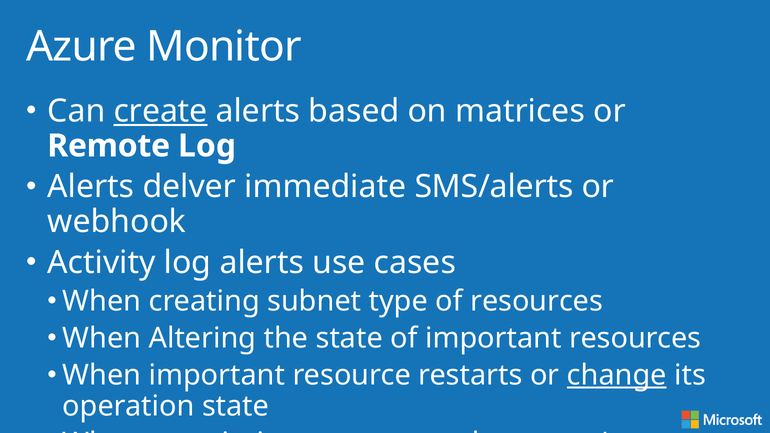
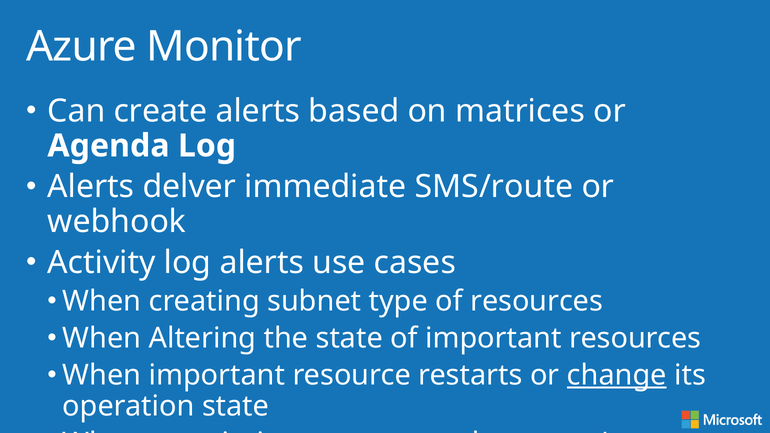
create underline: present -> none (161, 111)
Remote: Remote -> Agenda (108, 146)
SMS/alerts: SMS/alerts -> SMS/route (494, 187)
